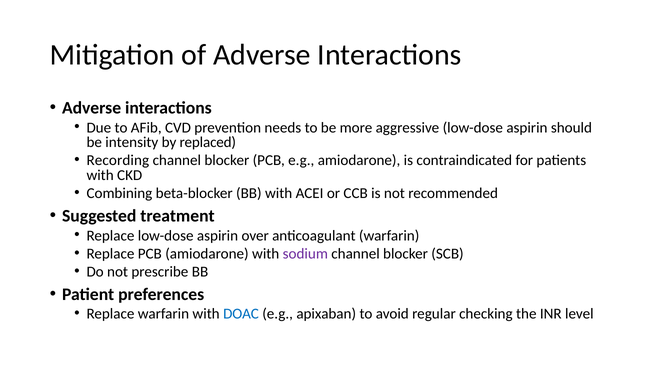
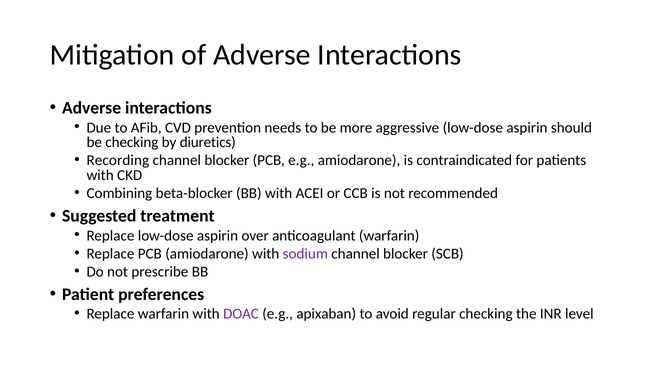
be intensity: intensity -> checking (132, 142)
replaced: replaced -> diuretics (208, 142)
DOAC colour: blue -> purple (241, 314)
